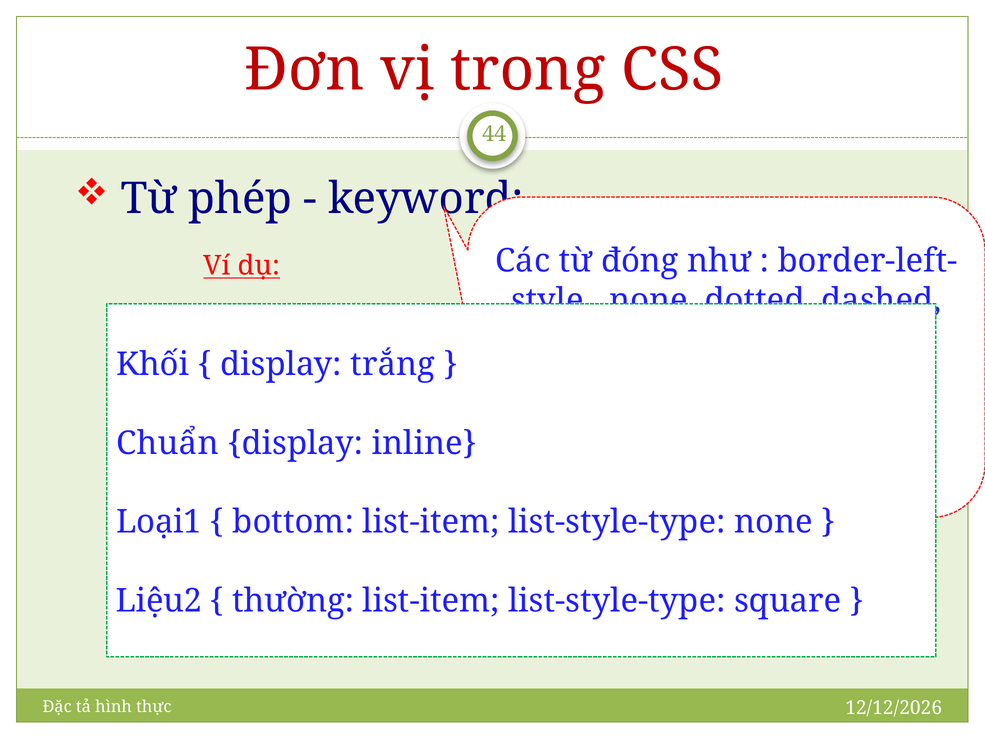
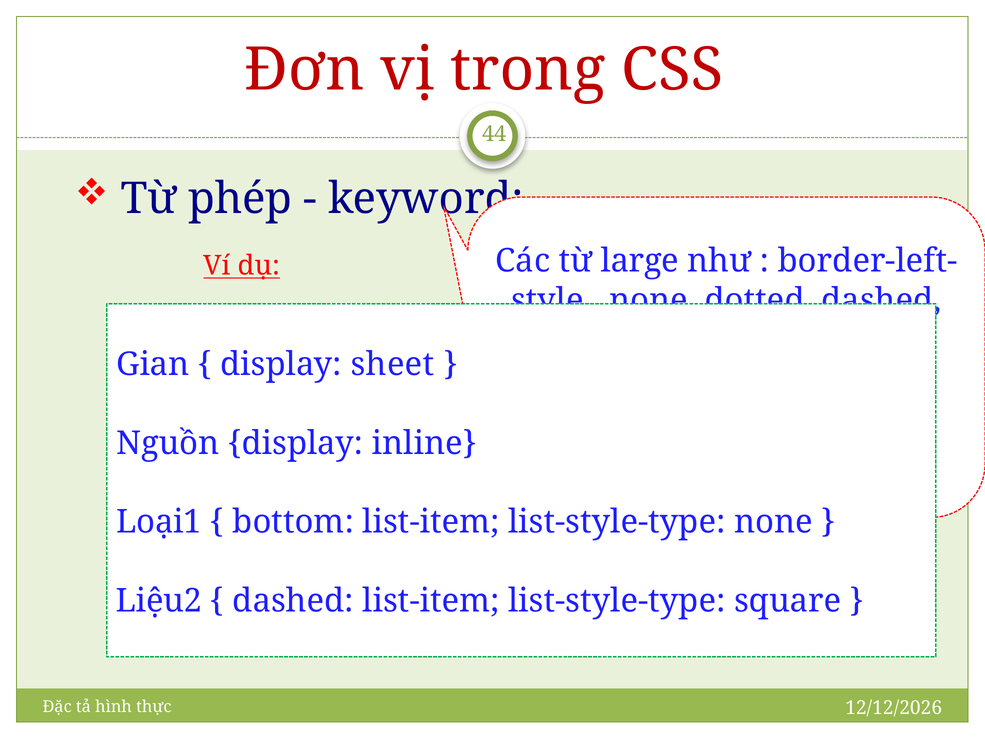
đóng: đóng -> large (640, 261)
Khối: Khối -> Gian (153, 364)
trắng: trắng -> sheet (393, 364)
Chuẩn: Chuẩn -> Nguồn (168, 443)
thường: thường -> dashed (293, 601)
